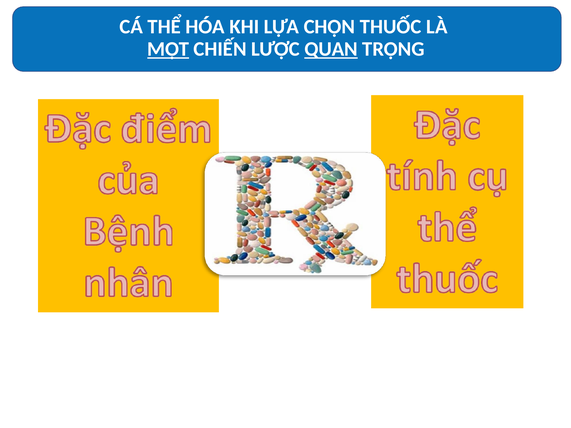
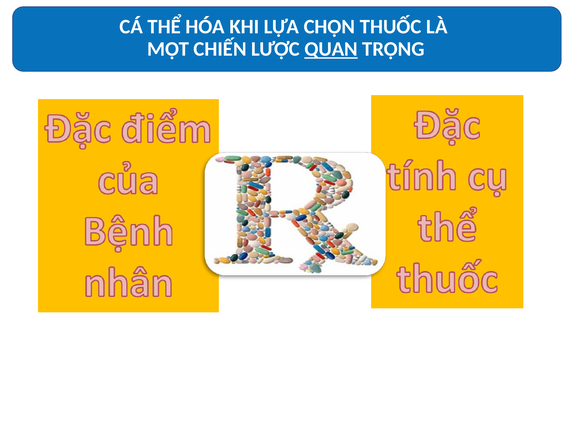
MỘT underline: present -> none (168, 49)
